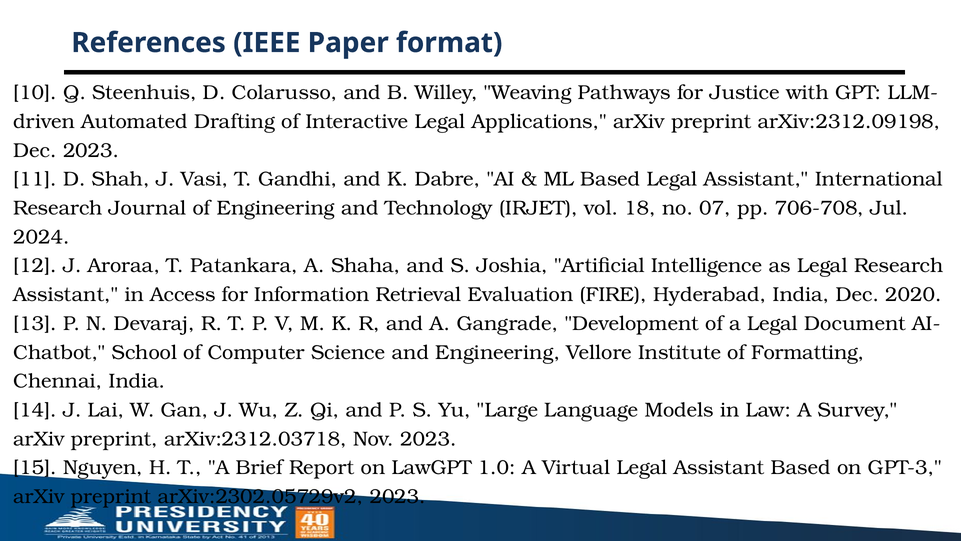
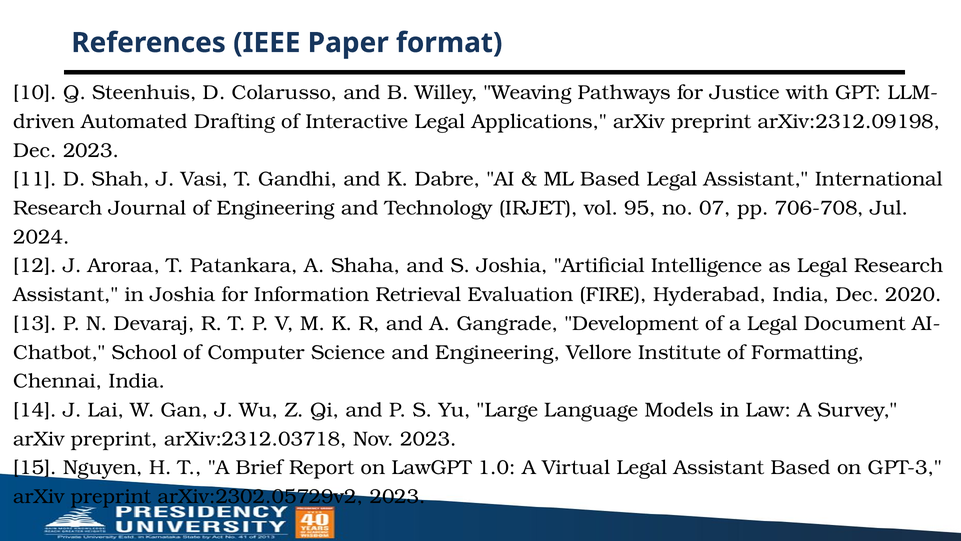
18: 18 -> 95 (640, 208)
in Access: Access -> Joshia (183, 294)
